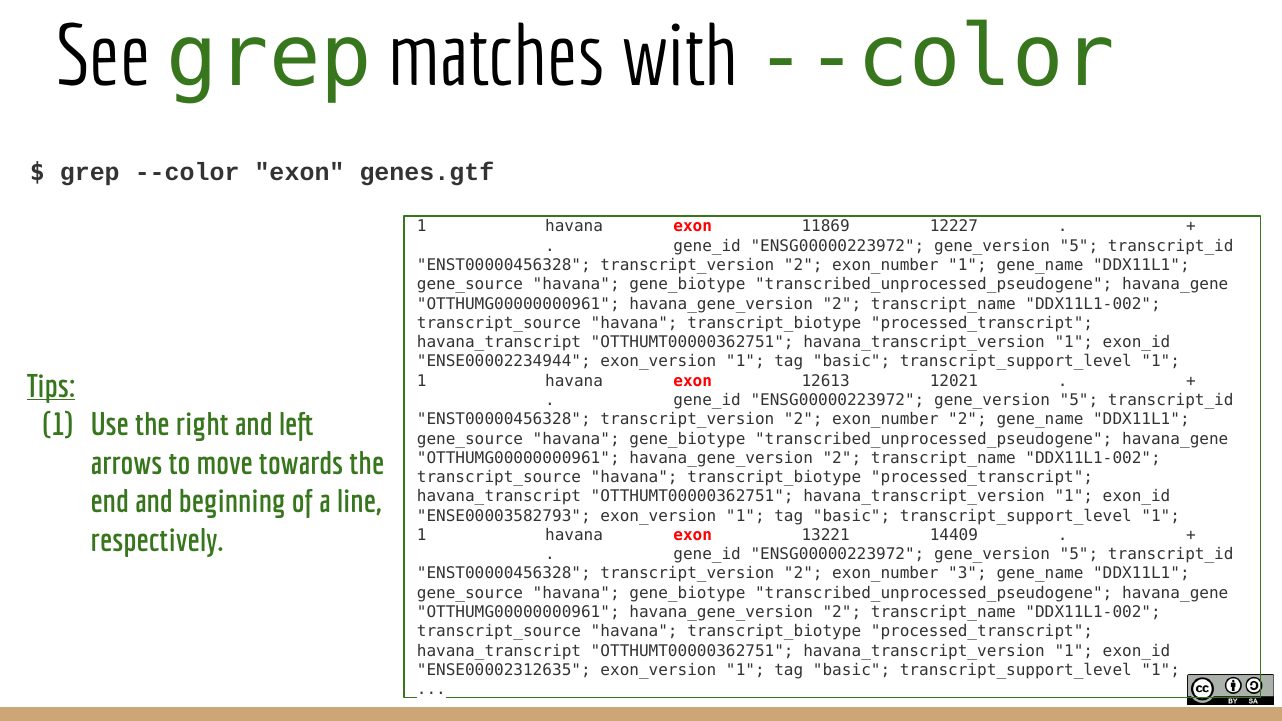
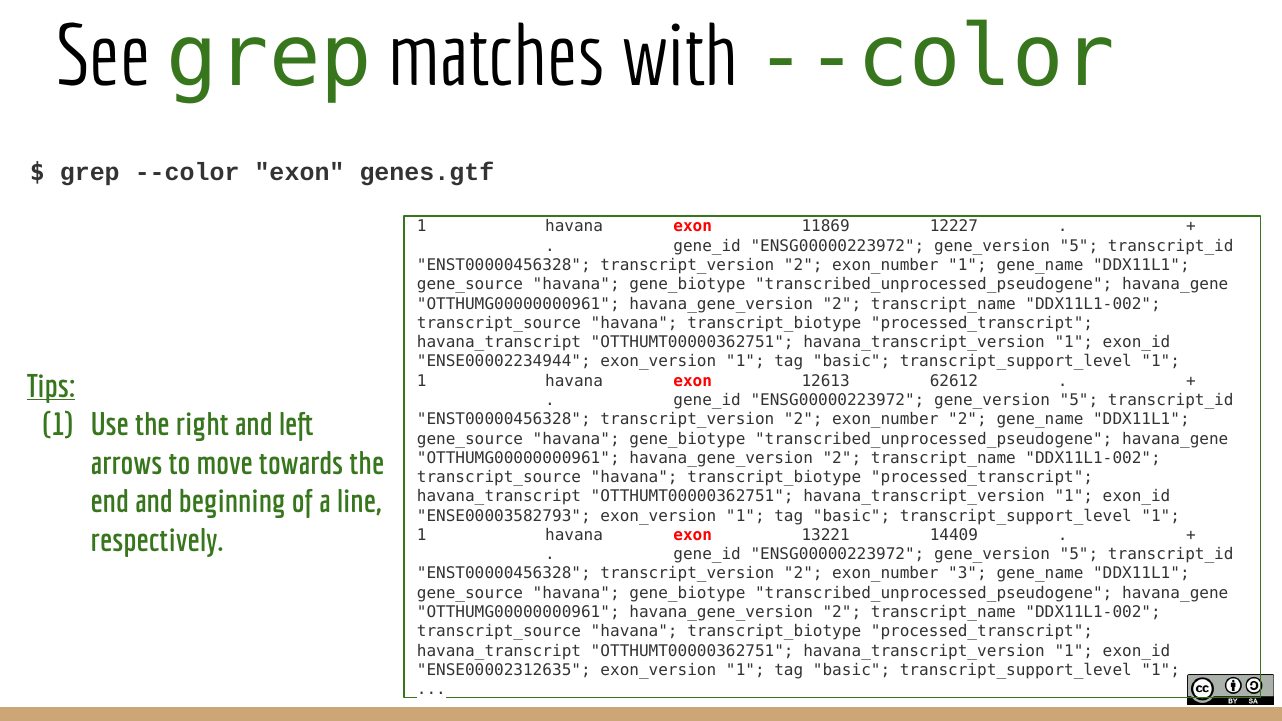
12021: 12021 -> 62612 (954, 381)
